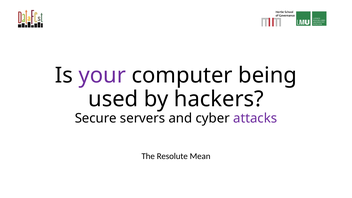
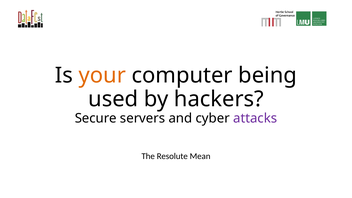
your colour: purple -> orange (102, 75)
